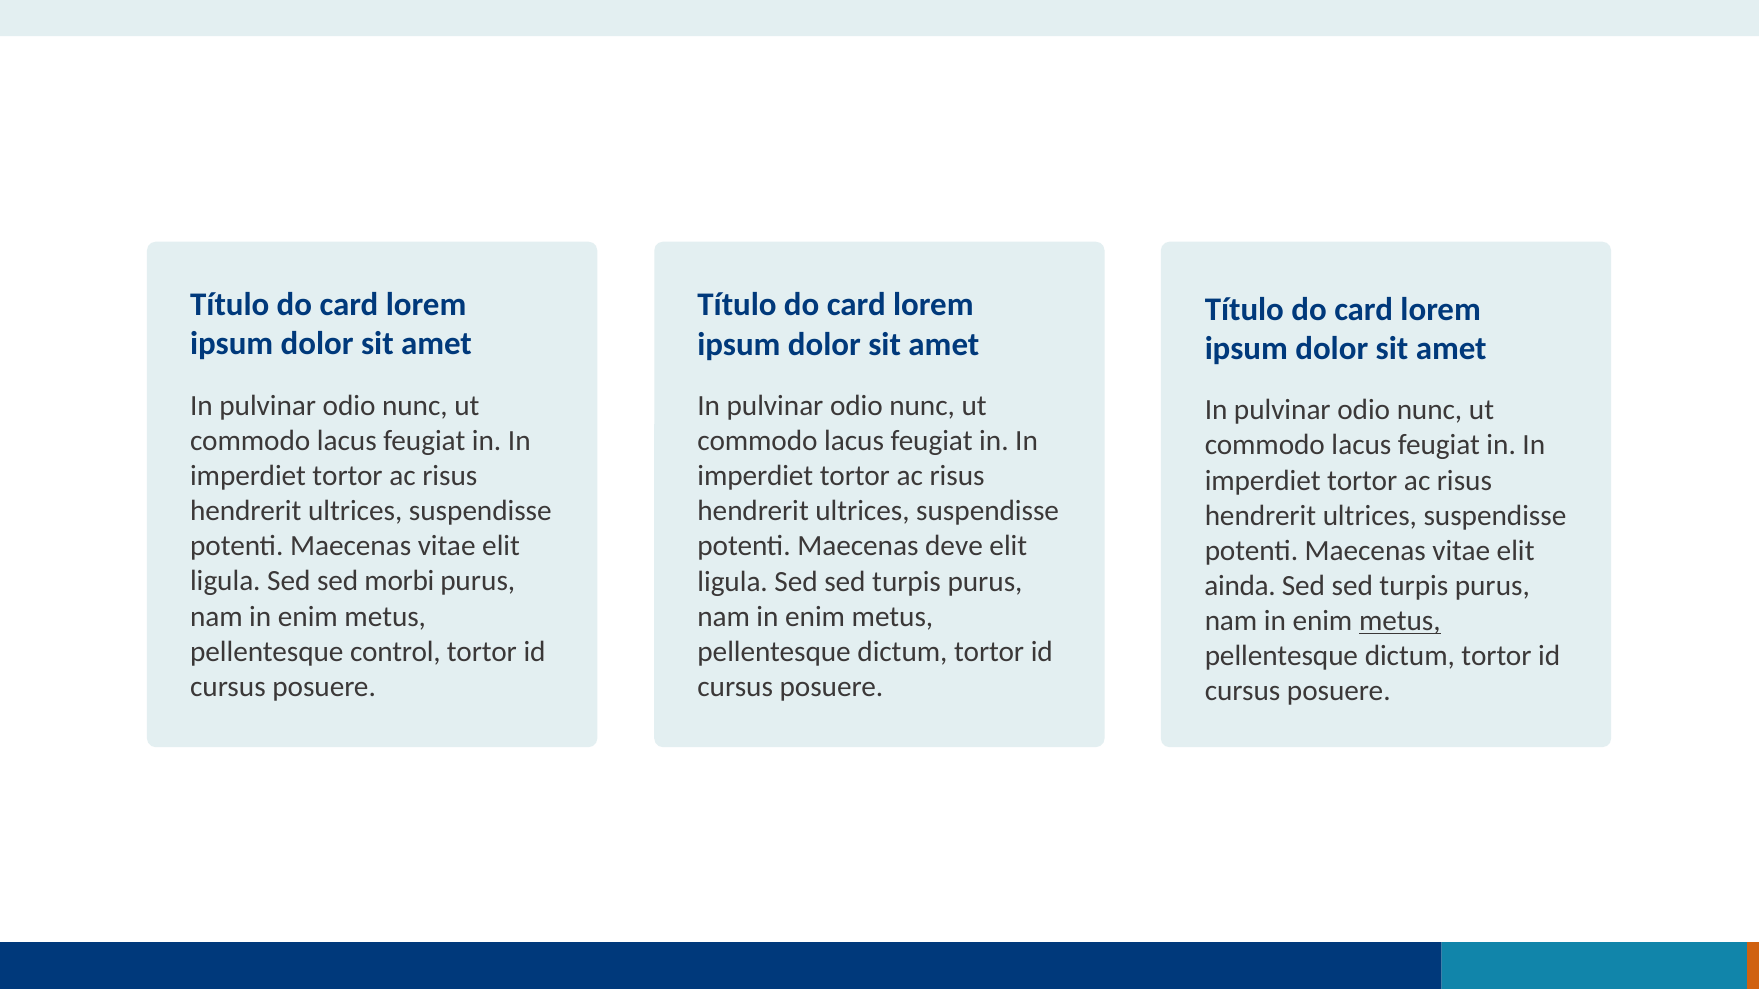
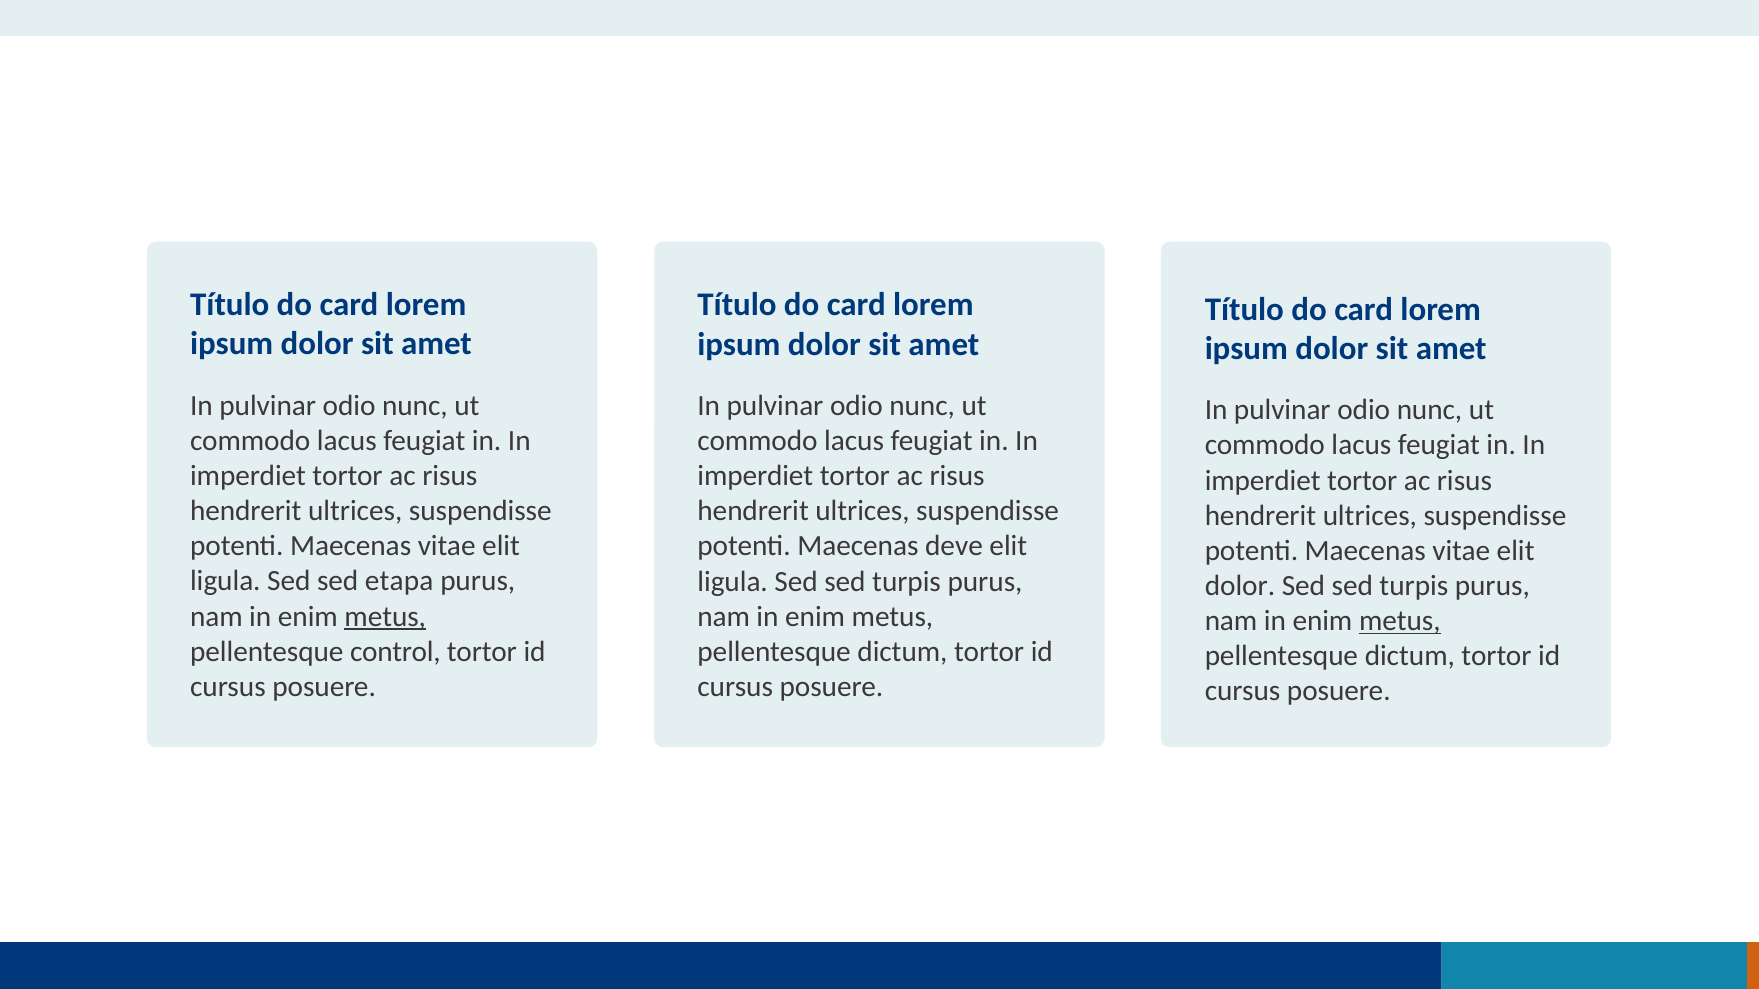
morbi: morbi -> etapa (399, 581)
ainda: ainda -> dolor (1240, 586)
metus underline: none -> present (385, 617)
